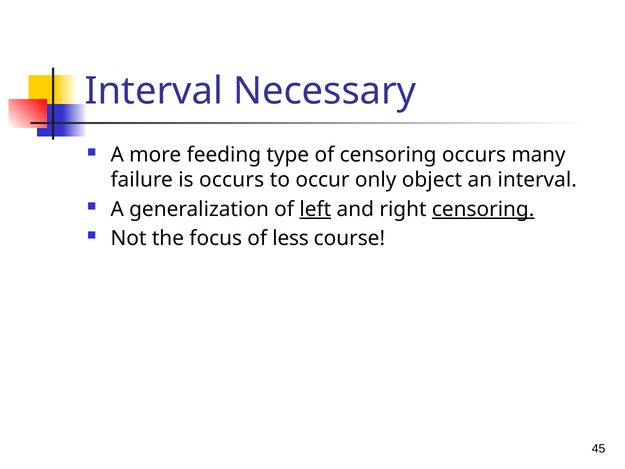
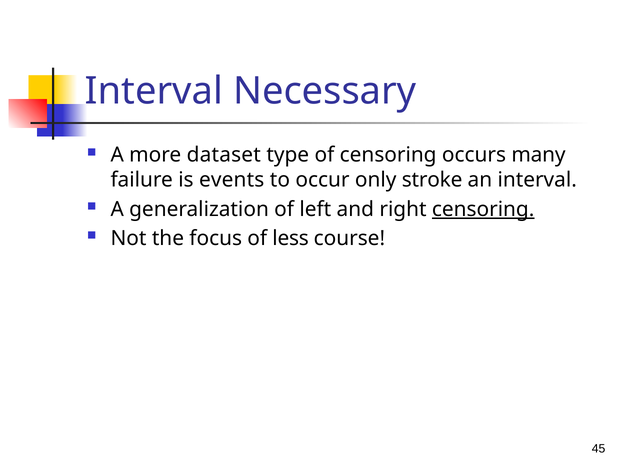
feeding: feeding -> dataset (224, 155)
is occurs: occurs -> events (232, 180)
object: object -> stroke (432, 180)
left underline: present -> none (315, 209)
